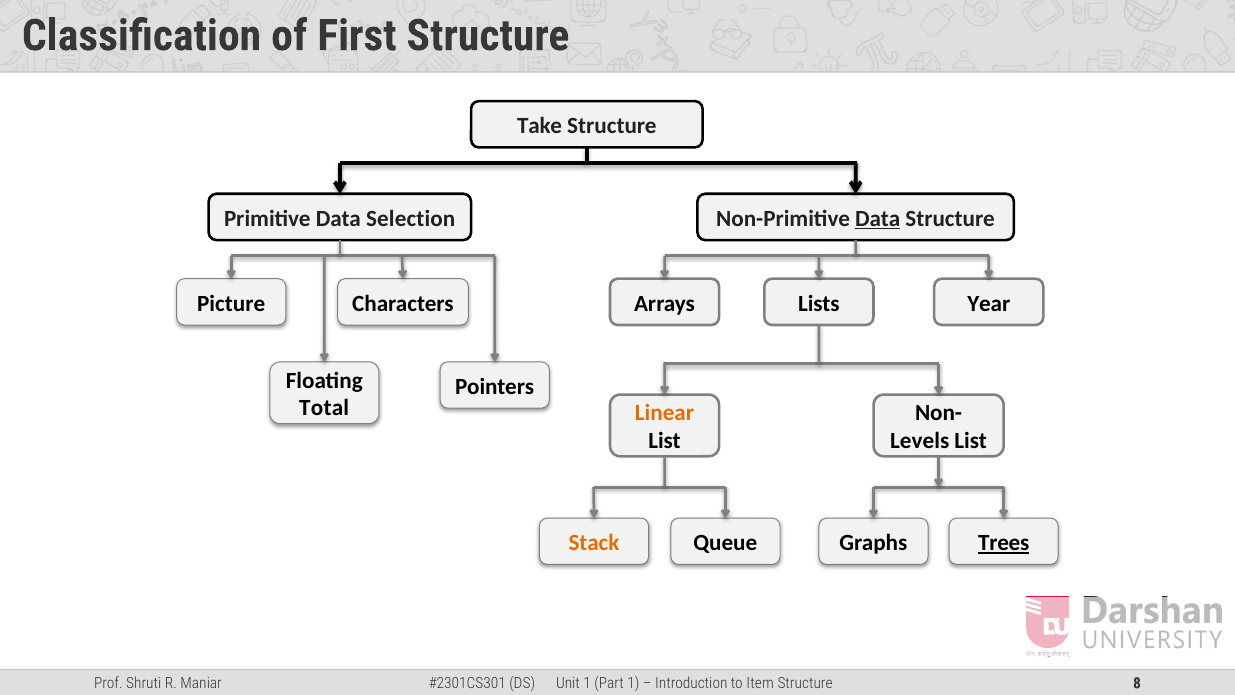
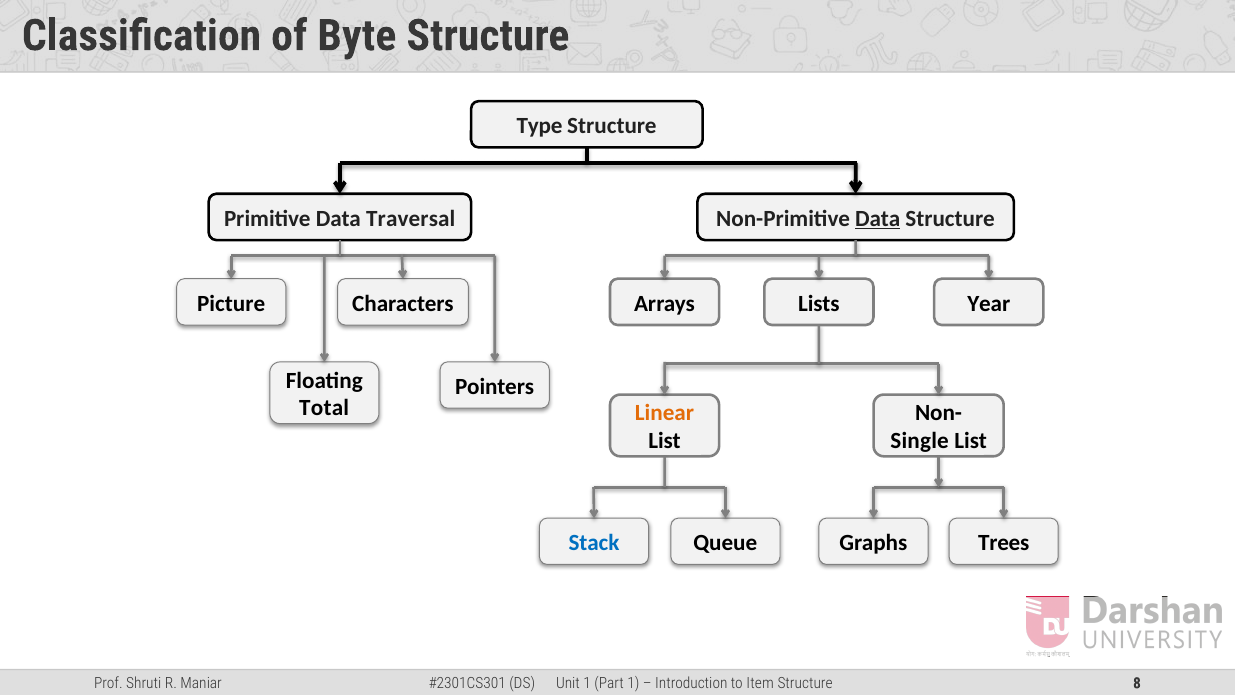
First: First -> Byte (357, 36)
Take: Take -> Type (540, 126)
Selection: Selection -> Traversal (411, 218)
Levels: Levels -> Single (920, 441)
Stack colour: orange -> blue (594, 543)
Trees underline: present -> none (1004, 543)
